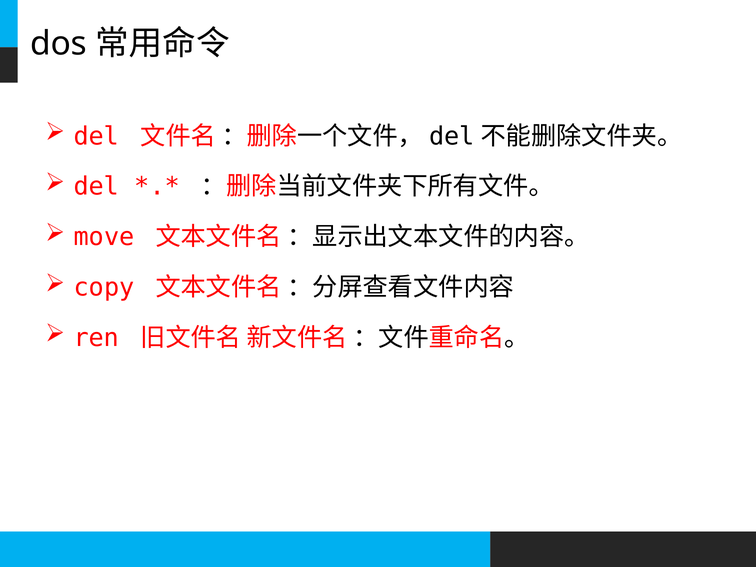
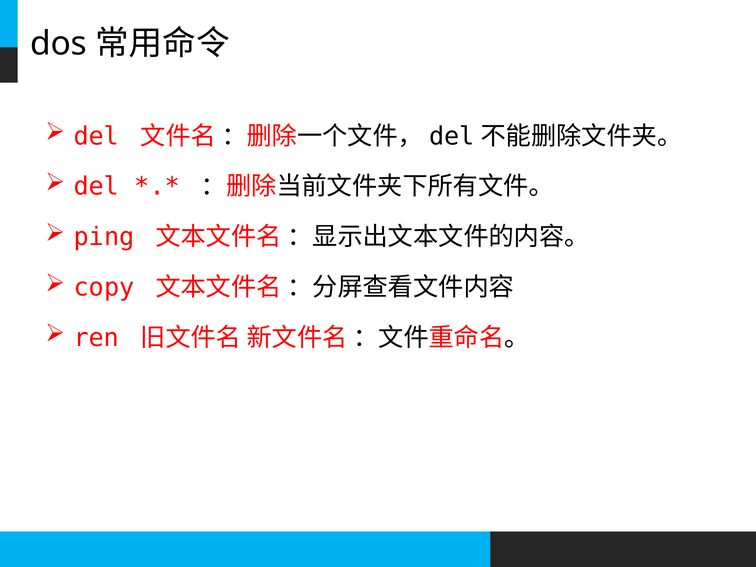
move: move -> ping (104, 237)
